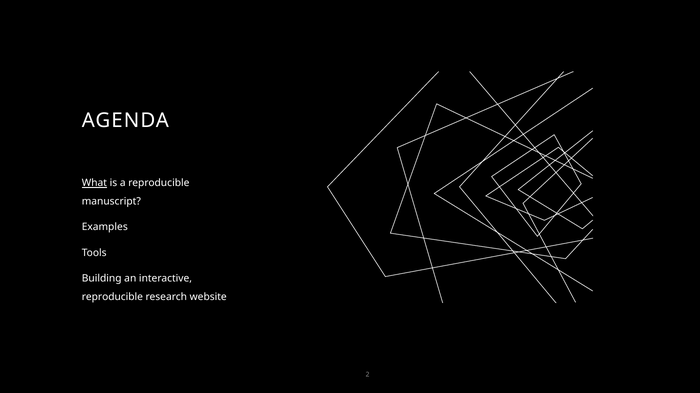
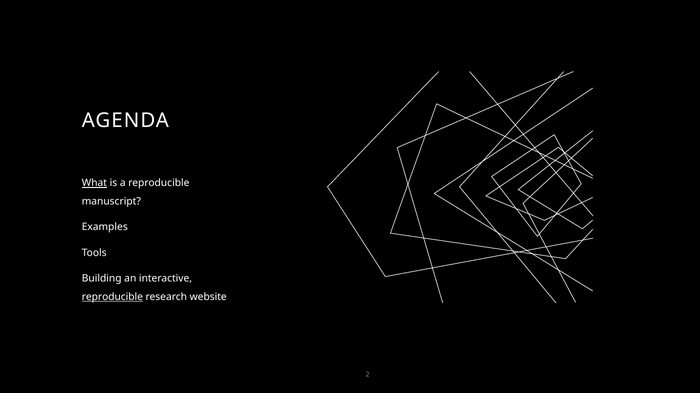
reproducible underline: none -> present (112, 297)
